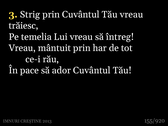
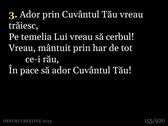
3 Strig: Strig -> Ador (30, 14)
întreg: întreg -> cerbul (120, 37)
